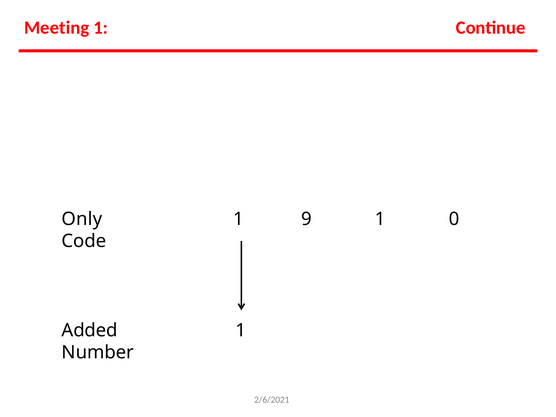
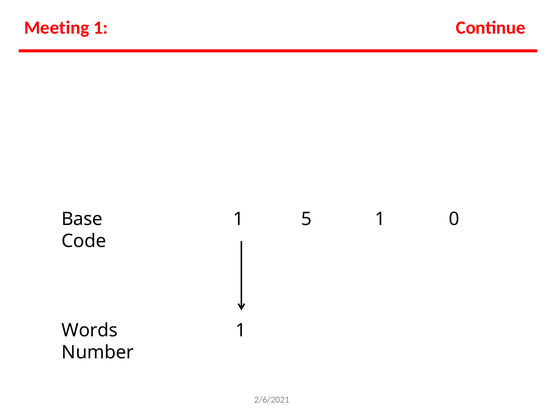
Only: Only -> Base (82, 219)
9: 9 -> 5 (306, 219)
Added: Added -> Words (90, 330)
